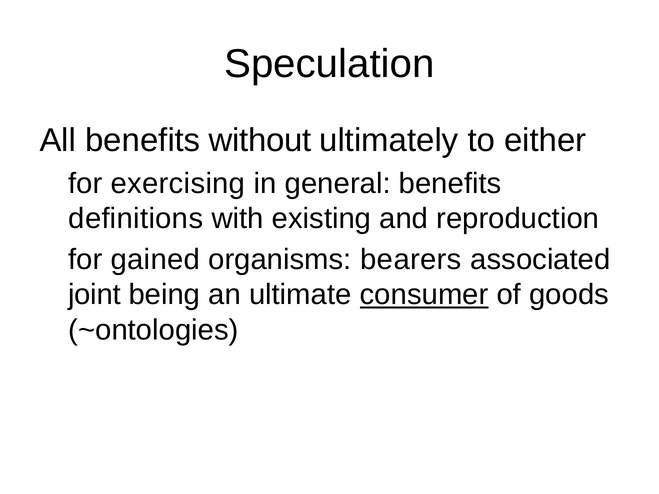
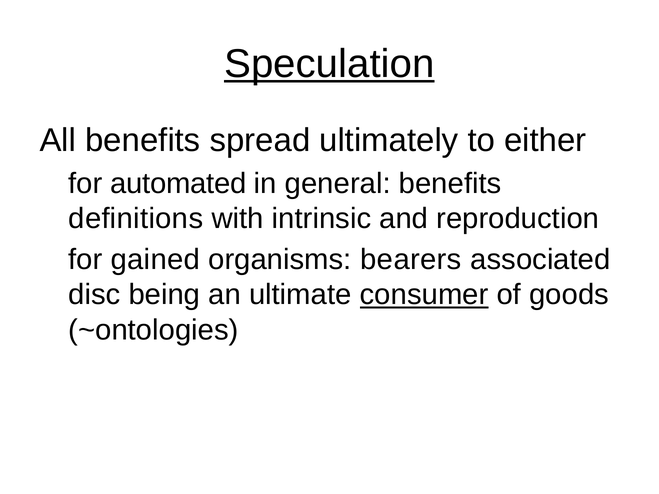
Speculation underline: none -> present (329, 64)
without: without -> spread (260, 141)
exercising: exercising -> automated (178, 184)
existing: existing -> intrinsic (322, 219)
joint: joint -> disc (94, 295)
